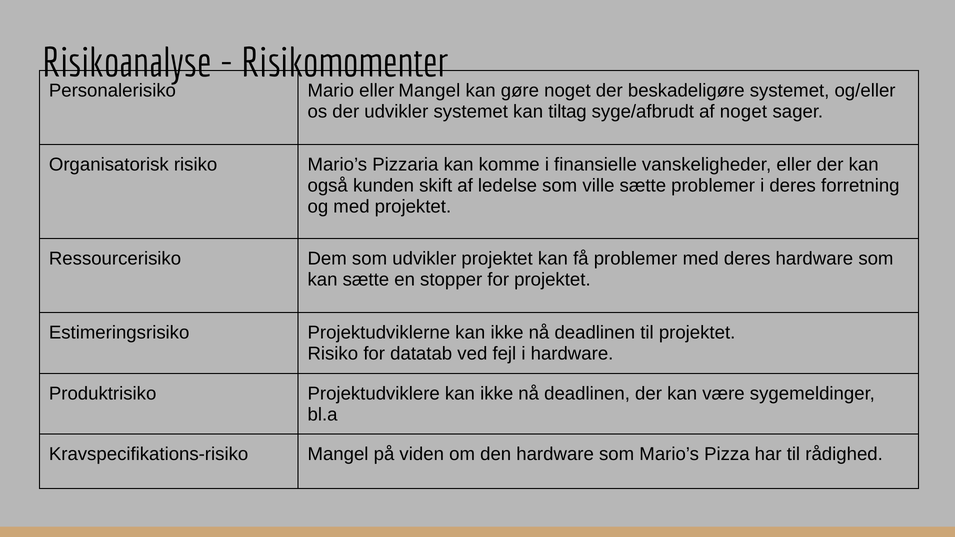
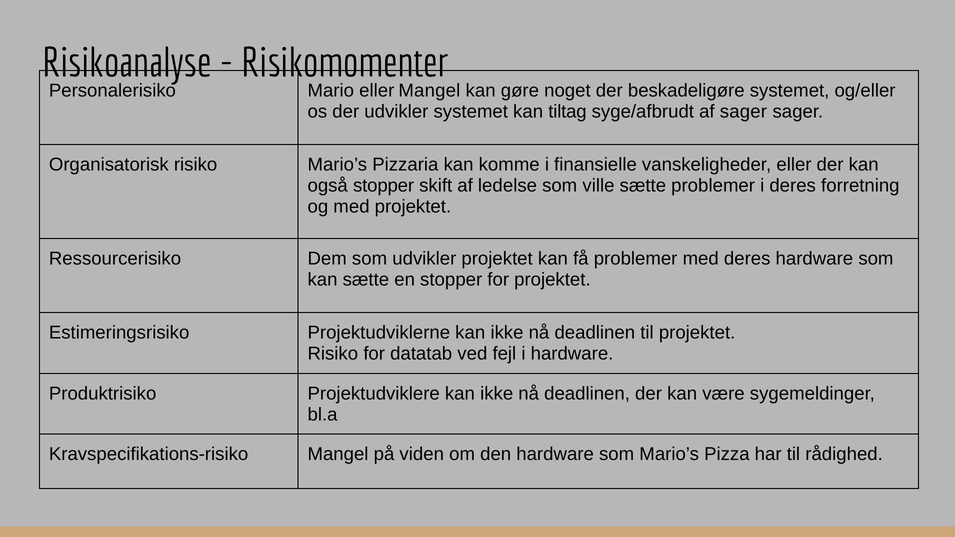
af noget: noget -> sager (743, 111)
også kunden: kunden -> stopper (384, 186)
